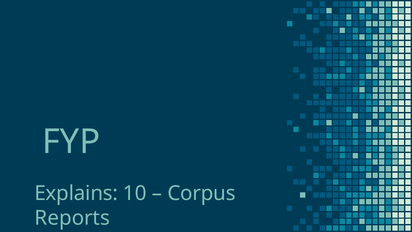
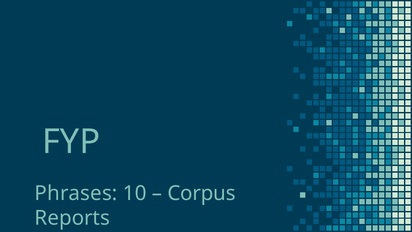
Explains: Explains -> Phrases (76, 193)
